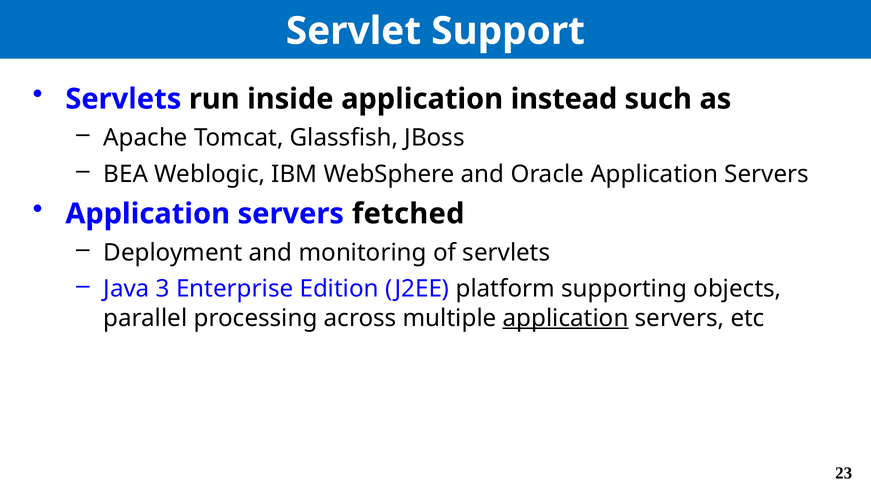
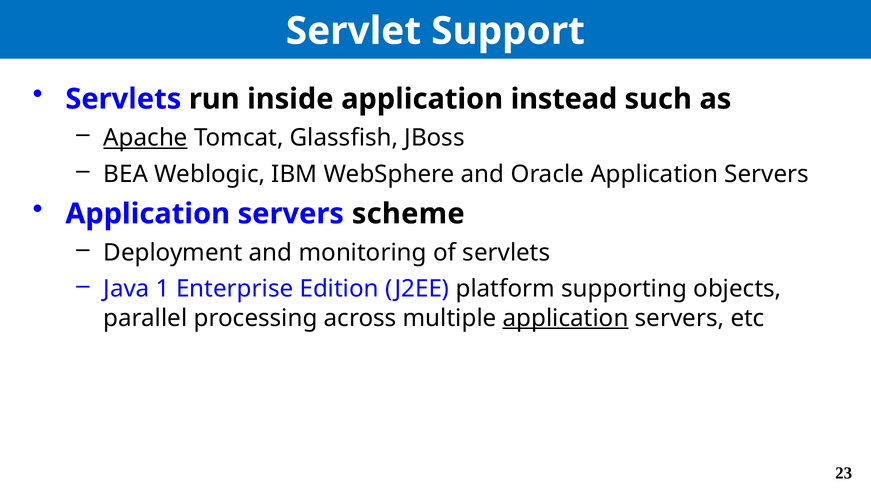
Apache underline: none -> present (146, 138)
fetched: fetched -> scheme (408, 214)
3: 3 -> 1 (163, 289)
